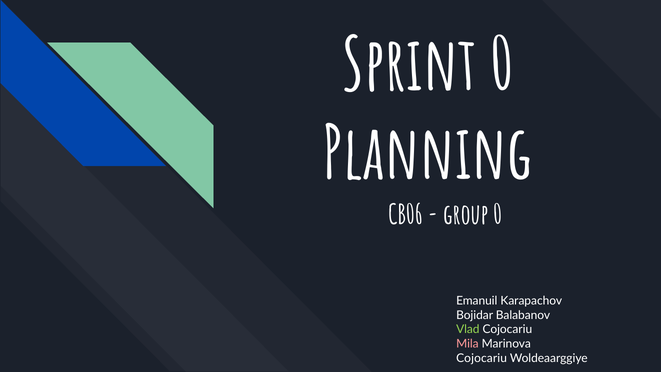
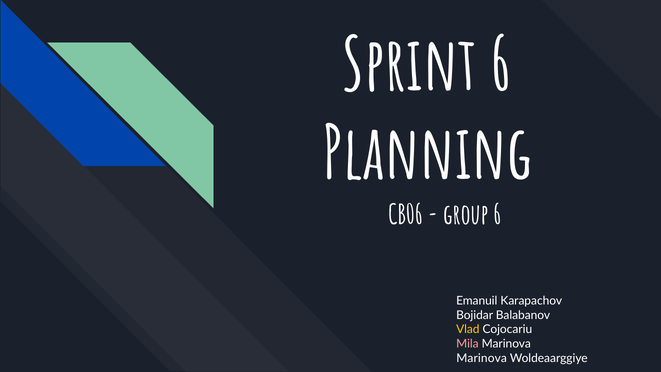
Sprint 0: 0 -> 6 (501, 67)
group 0: 0 -> 6 (497, 215)
Vlad colour: light green -> yellow (468, 329)
Cojocariu: Cojocariu -> Marinova (482, 358)
